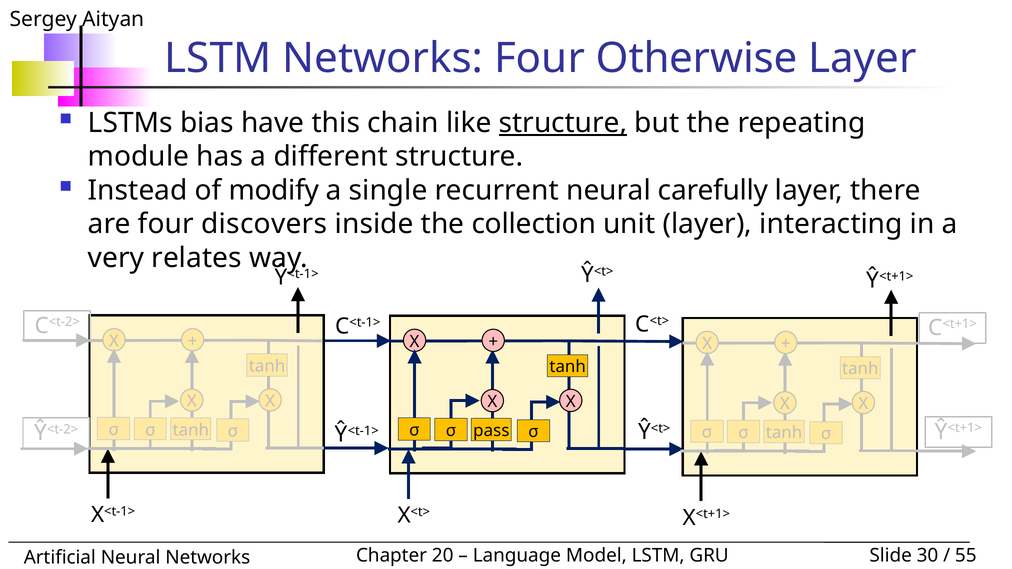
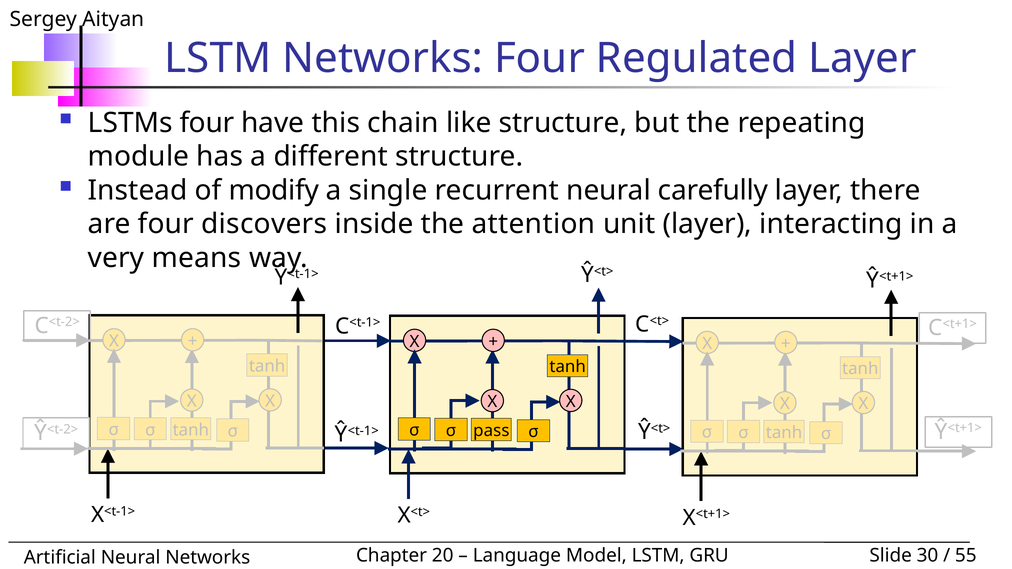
Otherwise: Otherwise -> Regulated (697, 58)
LSTMs bias: bias -> four (207, 123)
structure underline: present -> none (563, 123)
collection: collection -> attention (534, 224)
relates: relates -> means (196, 258)
